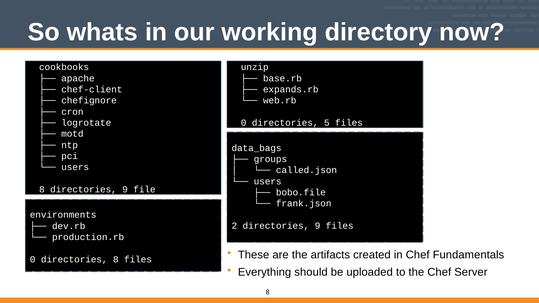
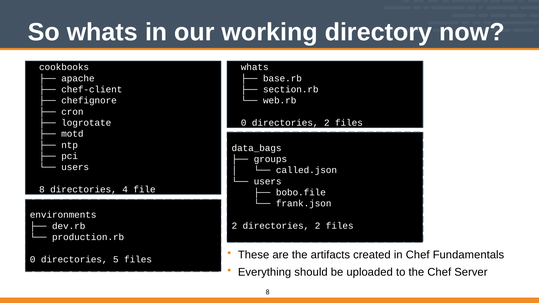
unzip: unzip -> whats (255, 67)
expands.rb: expands.rb -> section.rb (291, 89)
0 directories 5: 5 -> 2 (327, 123)
8 directories 9: 9 -> 4 (125, 189)
2 directories 9: 9 -> 2 (318, 226)
directories 8: 8 -> 5 (116, 260)
